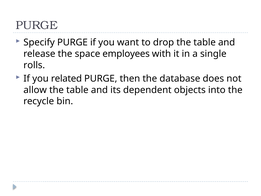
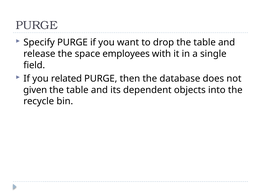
rolls: rolls -> field (34, 65)
allow: allow -> given (35, 90)
